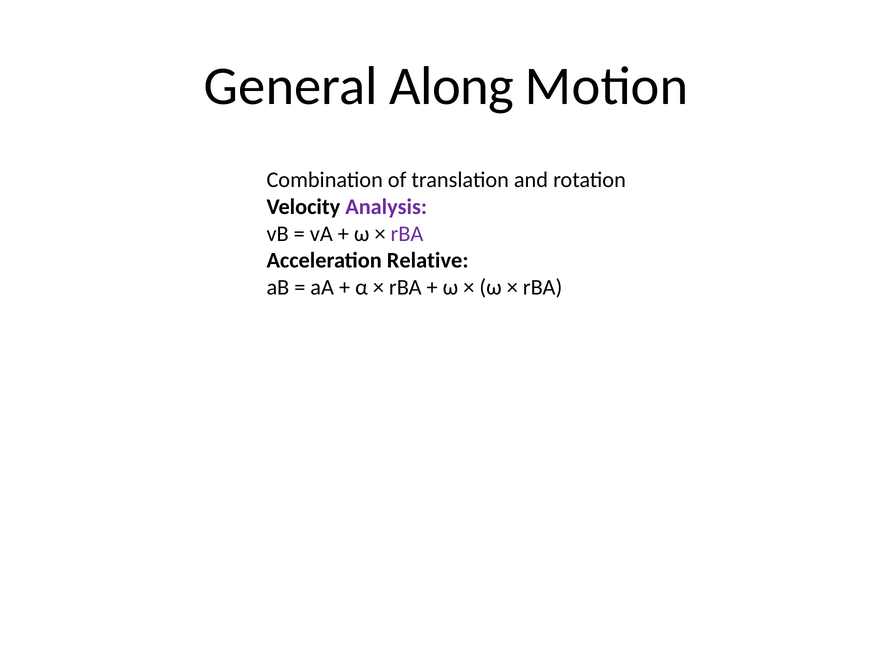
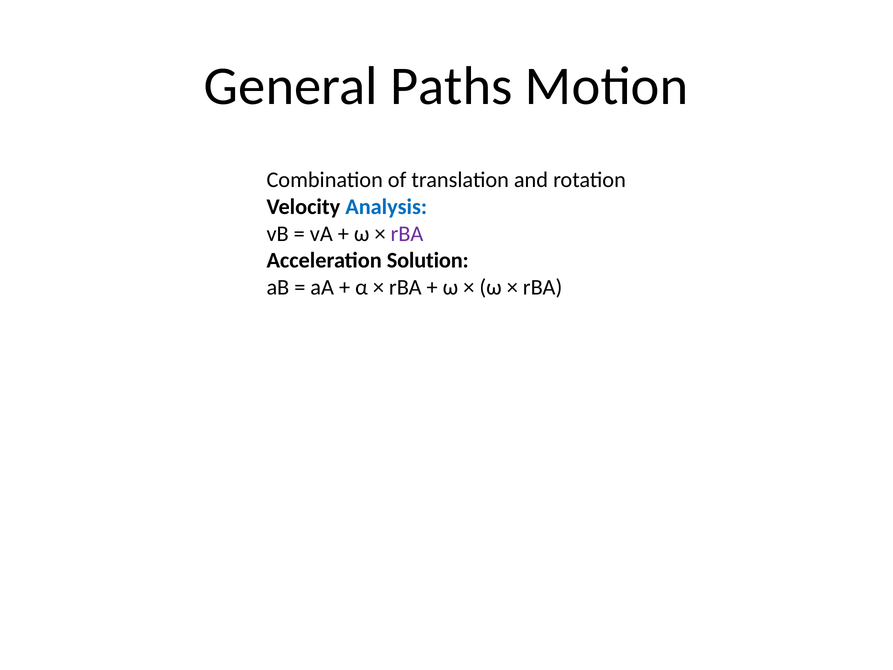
Along: Along -> Paths (451, 86)
Analysis colour: purple -> blue (386, 207)
Relative: Relative -> Solution (428, 260)
